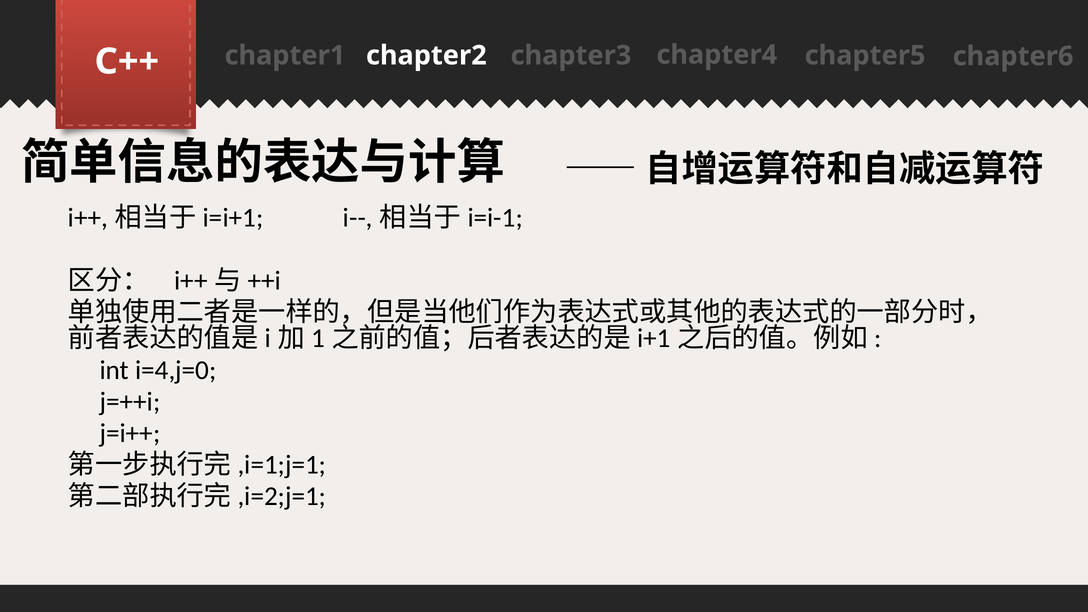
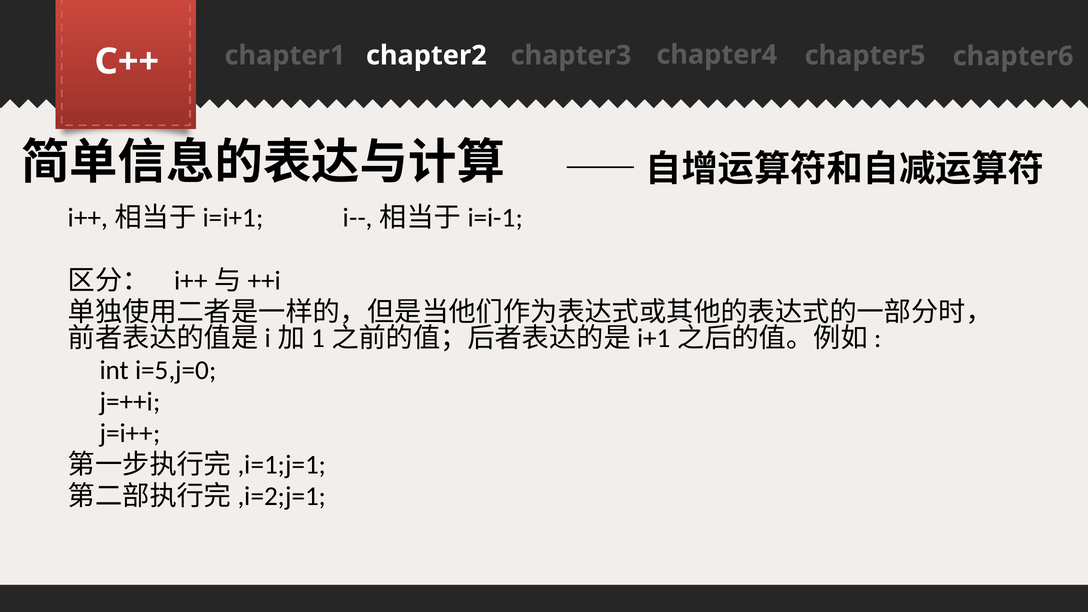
i=4,j=0: i=4,j=0 -> i=5,j=0 (176, 370)
